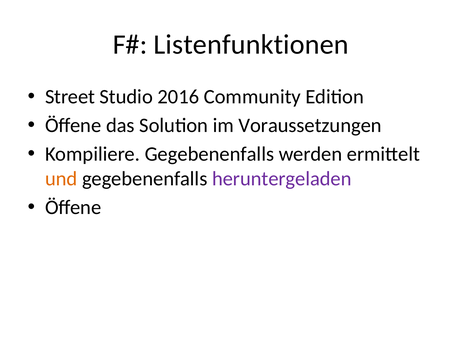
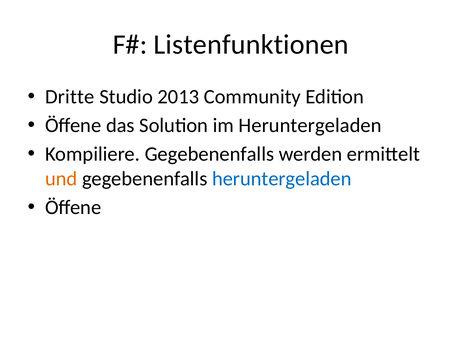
Street: Street -> Dritte (70, 97)
2016: 2016 -> 2013 (178, 97)
im Voraussetzungen: Voraussetzungen -> Heruntergeladen (310, 126)
heruntergeladen colour: purple -> blue (282, 179)
